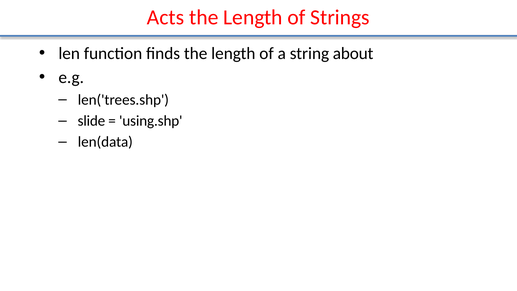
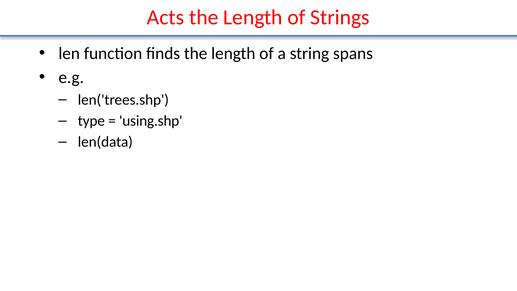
about: about -> spans (353, 53)
slide: slide -> type (91, 121)
